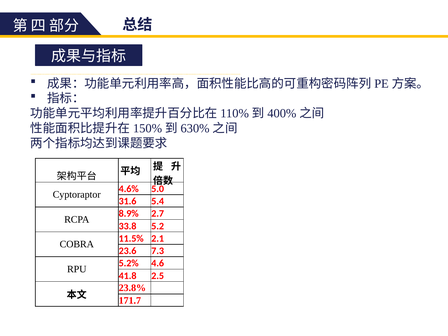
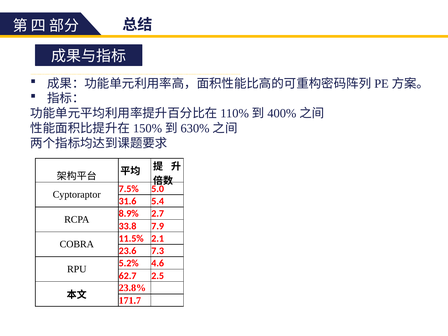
4.6%: 4.6% -> 7.5% (129, 189)
5.2: 5.2 -> 7.9 (158, 226)
41.8: 41.8 -> 62.7 (128, 276)
